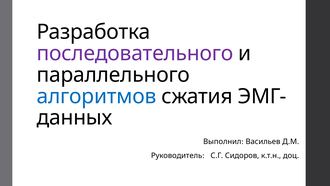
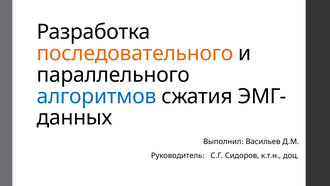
последовательного colour: purple -> orange (135, 53)
